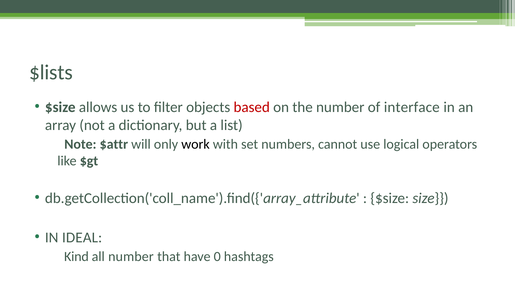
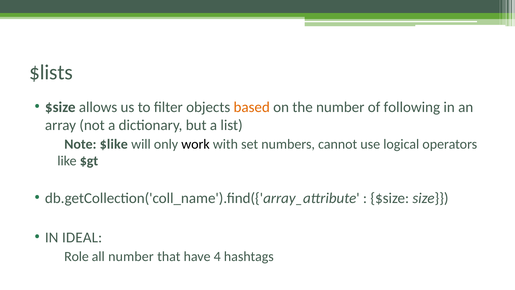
based colour: red -> orange (252, 107)
interface: interface -> following (412, 107)
$attr: $attr -> $like (114, 144)
Kind: Kind -> Role (76, 256)
0: 0 -> 4 (217, 256)
